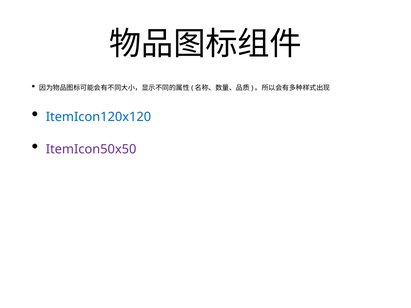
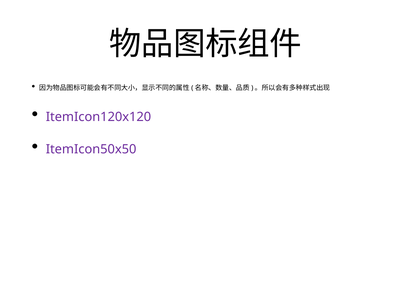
ItemIcon120x120 colour: blue -> purple (98, 117)
